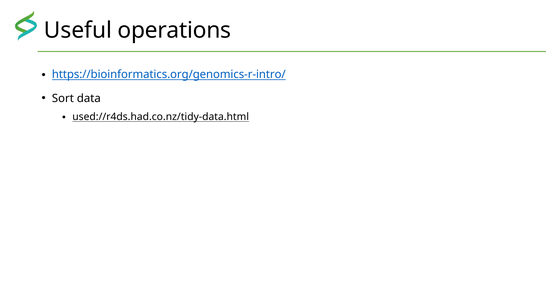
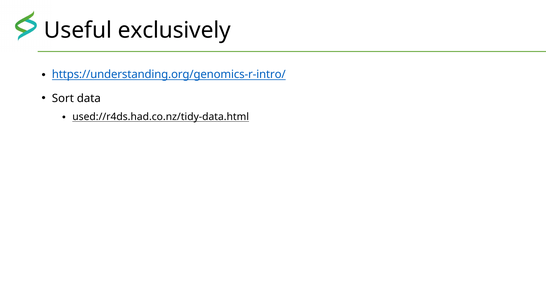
operations: operations -> exclusively (174, 30)
https://bioinformatics.org/genomics-r-intro/: https://bioinformatics.org/genomics-r-intro/ -> https://understanding.org/genomics-r-intro/ (169, 74)
